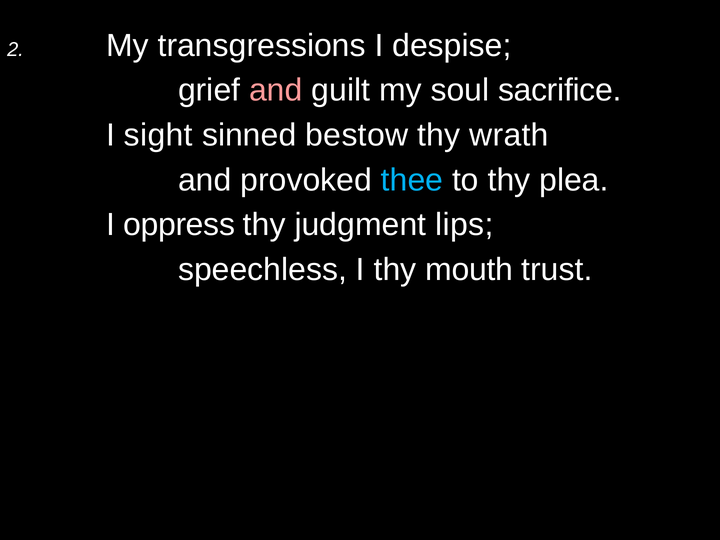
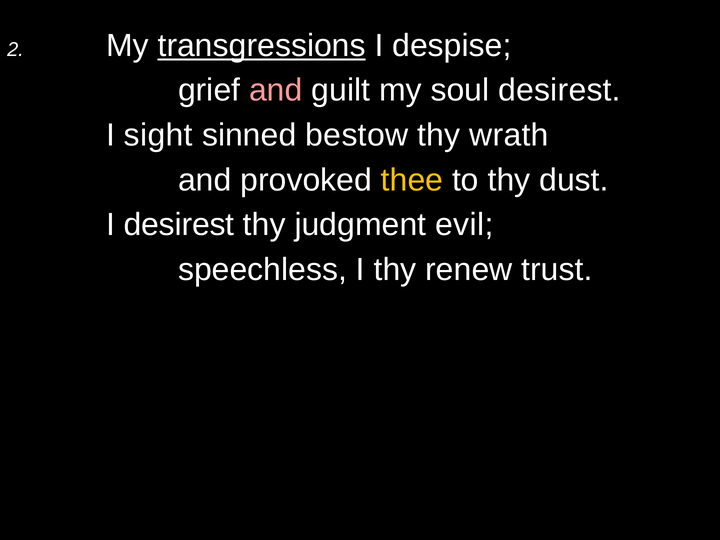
transgressions underline: none -> present (262, 46)
soul sacrifice: sacrifice -> desirest (559, 90)
thee colour: light blue -> yellow (412, 180)
plea: plea -> dust (574, 180)
I oppress: oppress -> desirest (179, 225)
lips: lips -> evil (464, 225)
mouth: mouth -> renew (469, 270)
